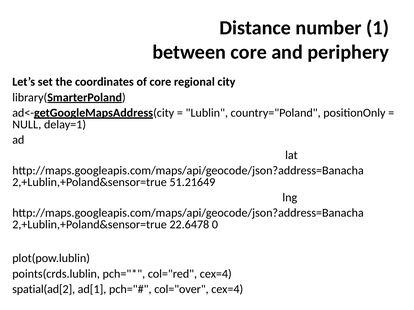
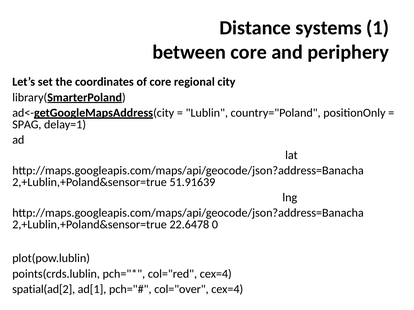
number: number -> systems (329, 28)
NULL: NULL -> SPAG (27, 125)
51.21649: 51.21649 -> 51.91639 (192, 182)
